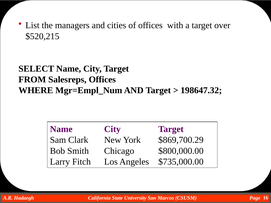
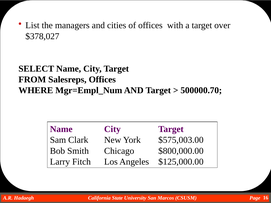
$520,215: $520,215 -> $378,027 (42, 36)
198647.32: 198647.32 -> 500000.70 (201, 90)
$869,700.29: $869,700.29 -> $575,003.00 (181, 140)
$735,000.00: $735,000.00 -> $125,000.00 (181, 162)
